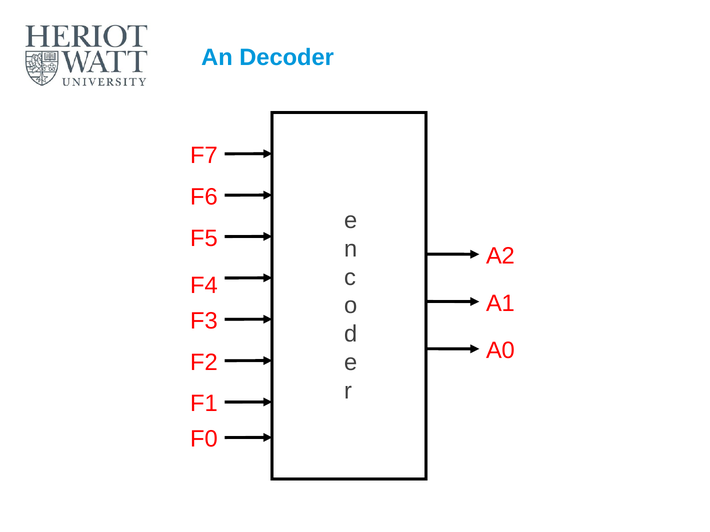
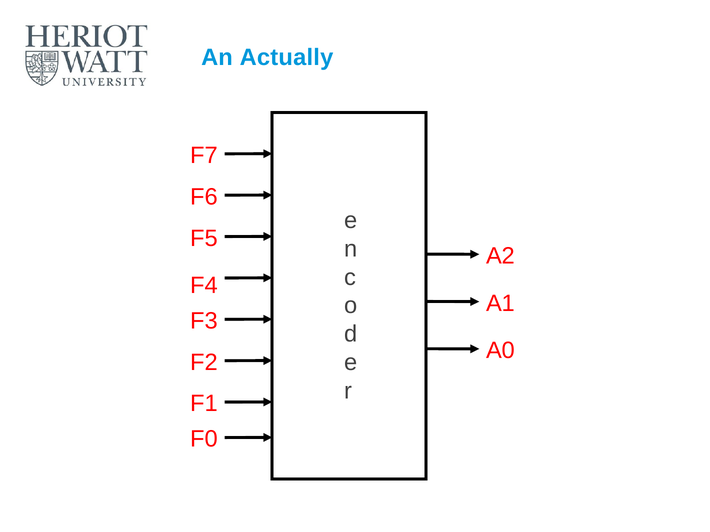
Decoder: Decoder -> Actually (286, 57)
